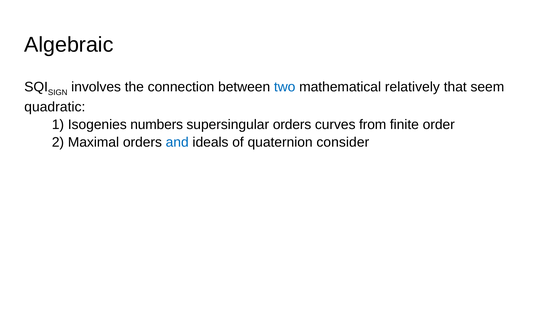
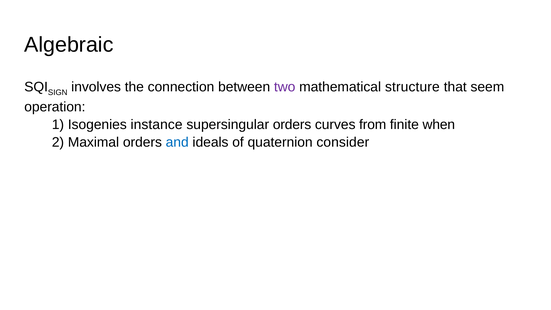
two colour: blue -> purple (285, 87)
relatively: relatively -> structure (412, 87)
quadratic: quadratic -> operation (55, 107)
numbers: numbers -> instance (157, 125)
order: order -> when (439, 125)
